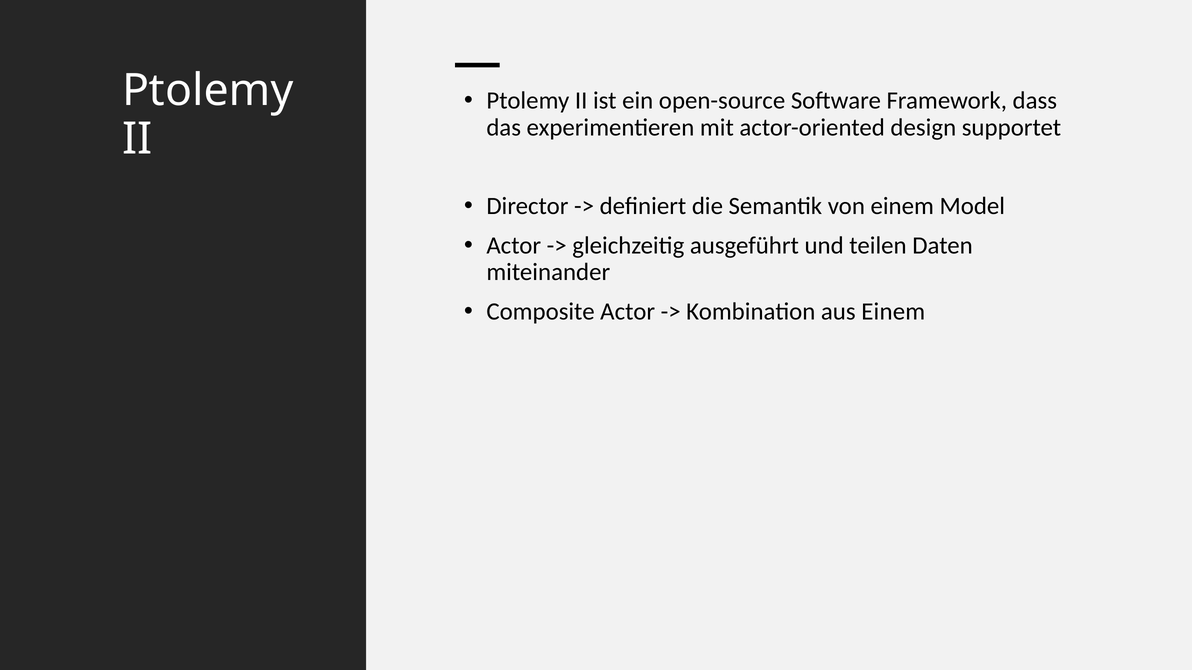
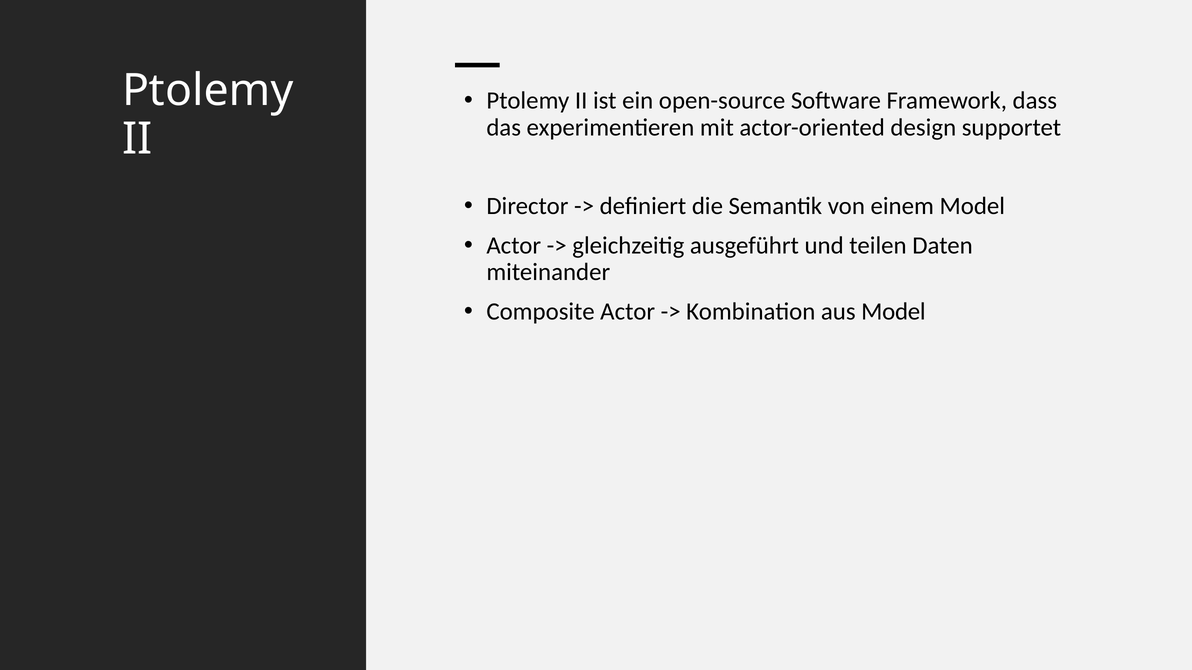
aus Einem: Einem -> Model (893, 312)
